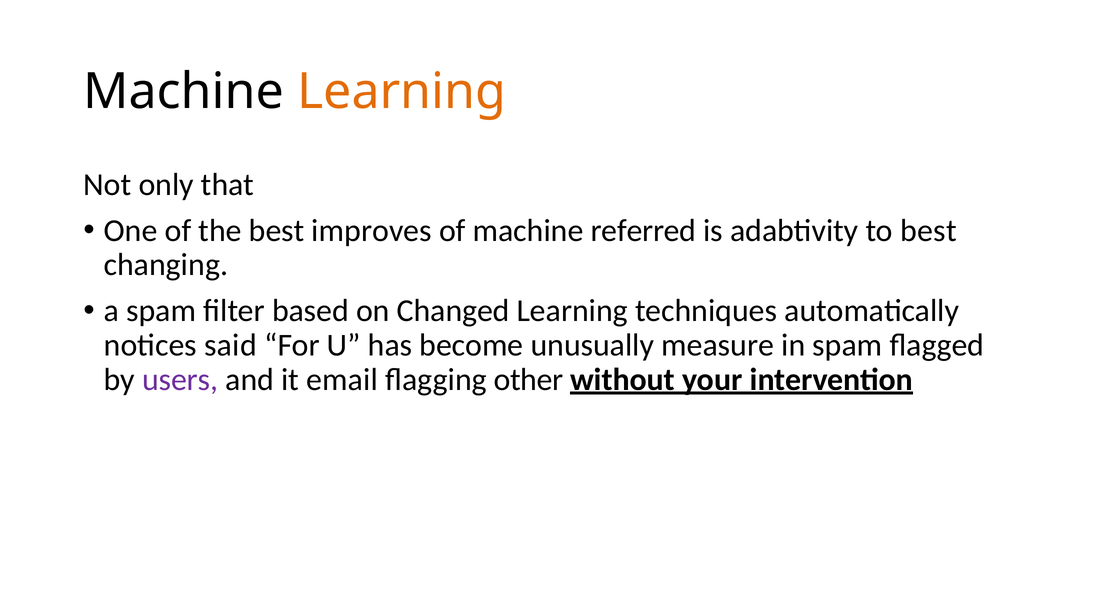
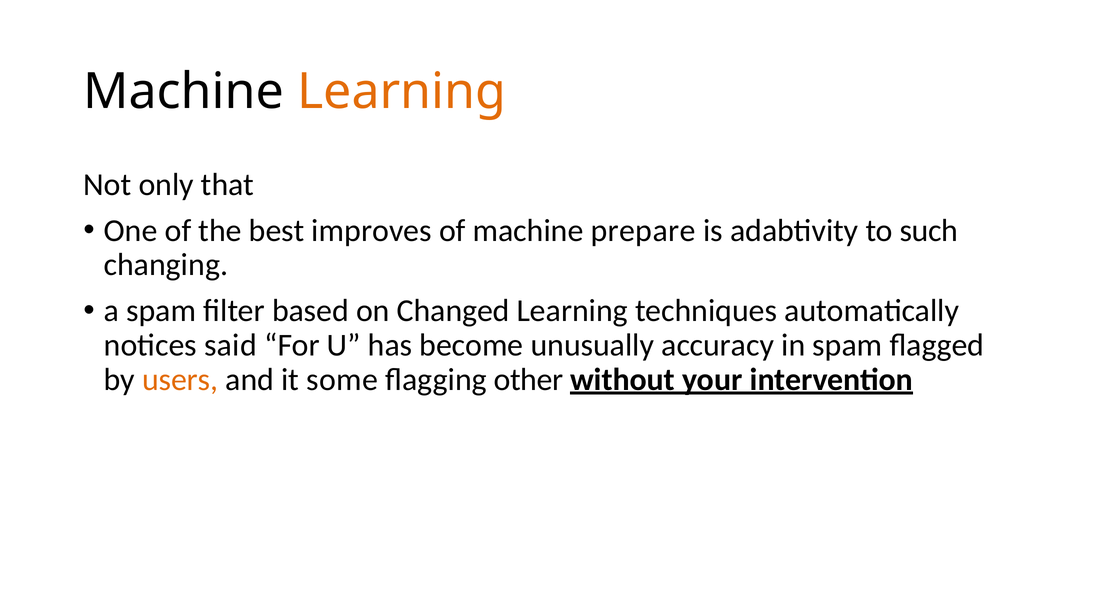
referred: referred -> prepare (643, 231)
to best: best -> such (929, 231)
measure: measure -> accuracy (718, 345)
users colour: purple -> orange (180, 380)
email: email -> some (342, 380)
